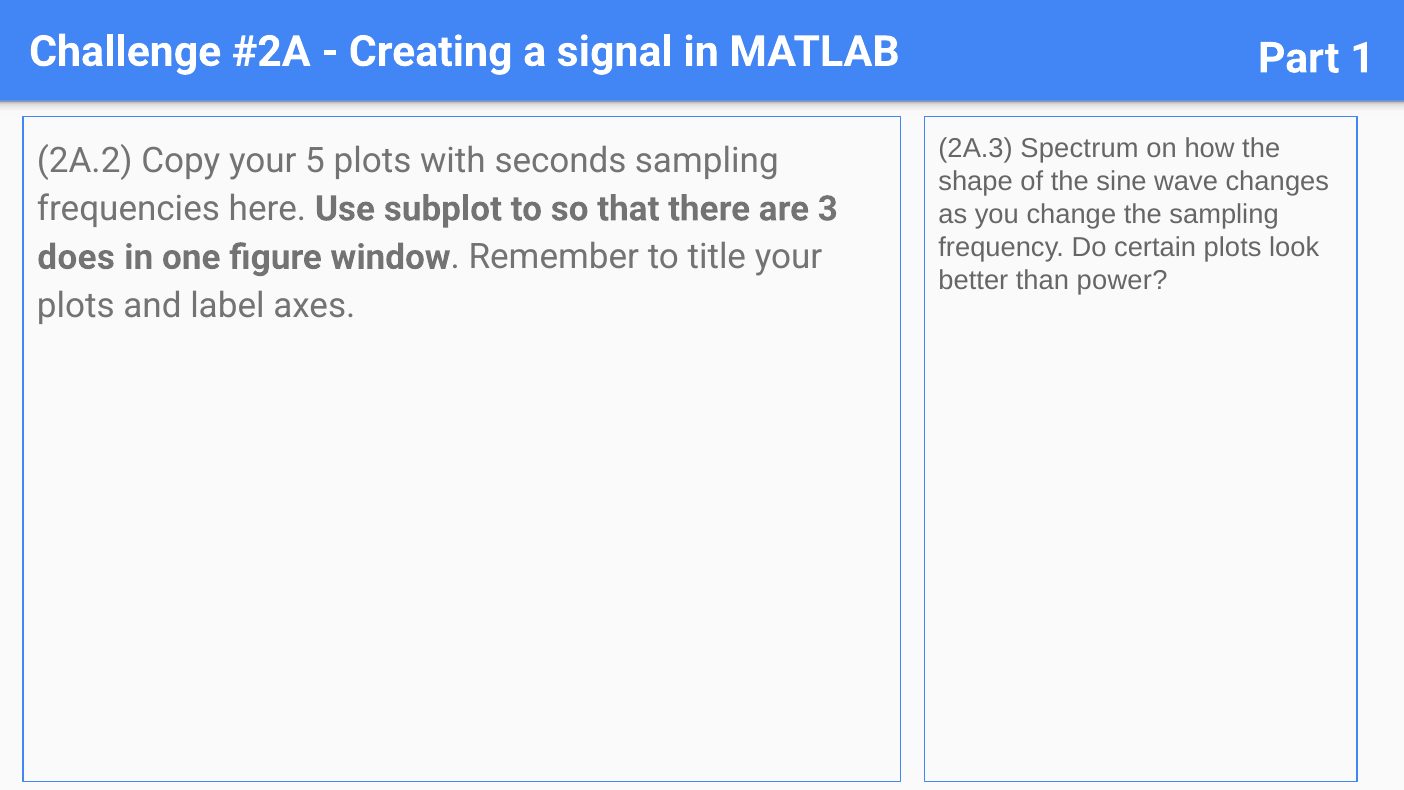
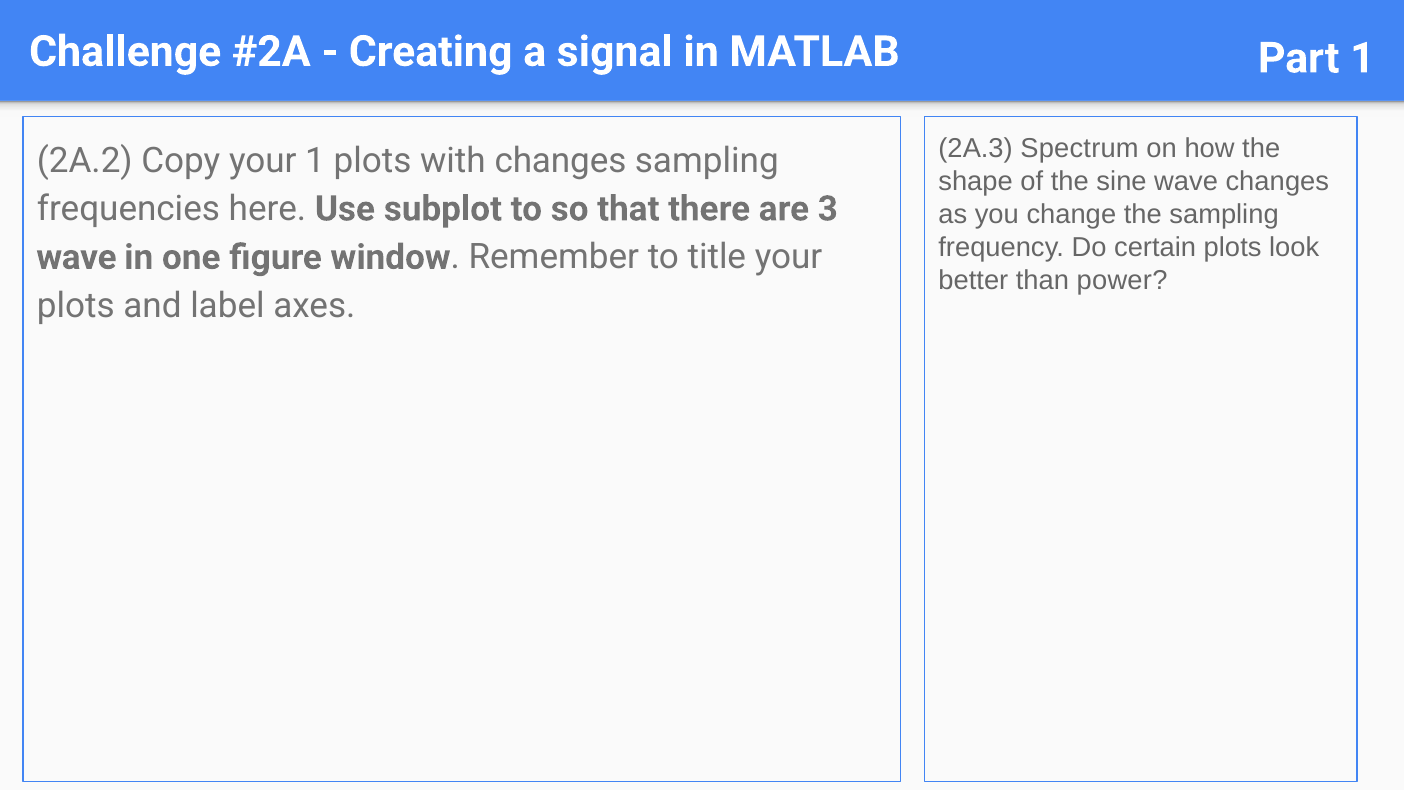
your 5: 5 -> 1 (315, 160)
with seconds: seconds -> changes (560, 160)
does: does -> wave (76, 257)
